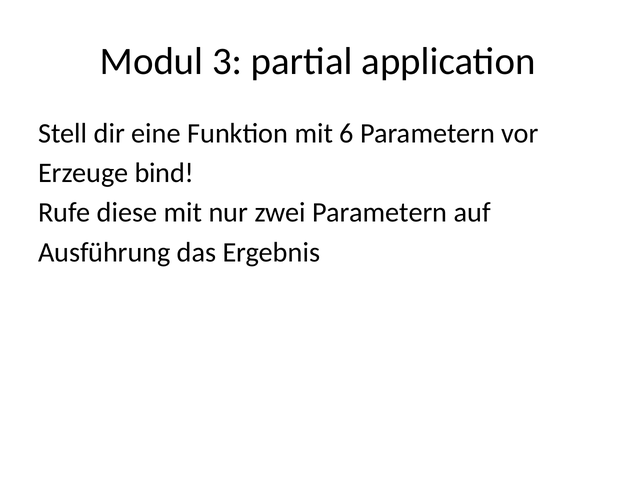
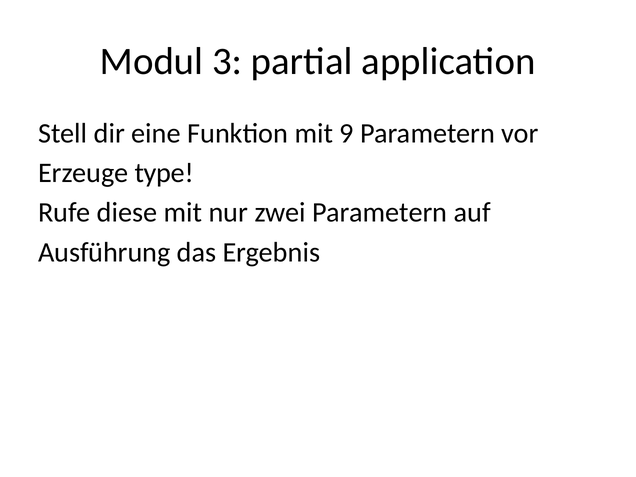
6: 6 -> 9 (347, 133)
bind: bind -> type (164, 173)
